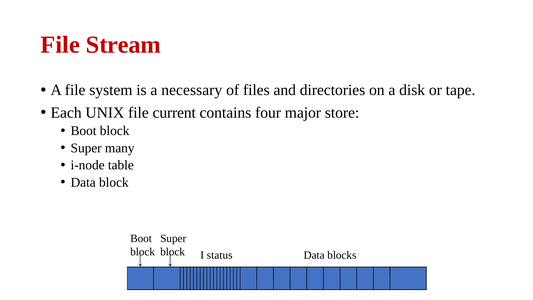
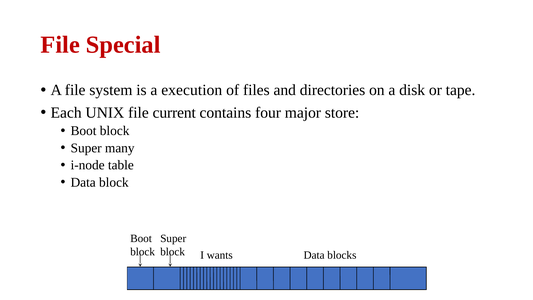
Stream: Stream -> Special (123, 45)
necessary: necessary -> execution (192, 90)
status: status -> wants (220, 255)
